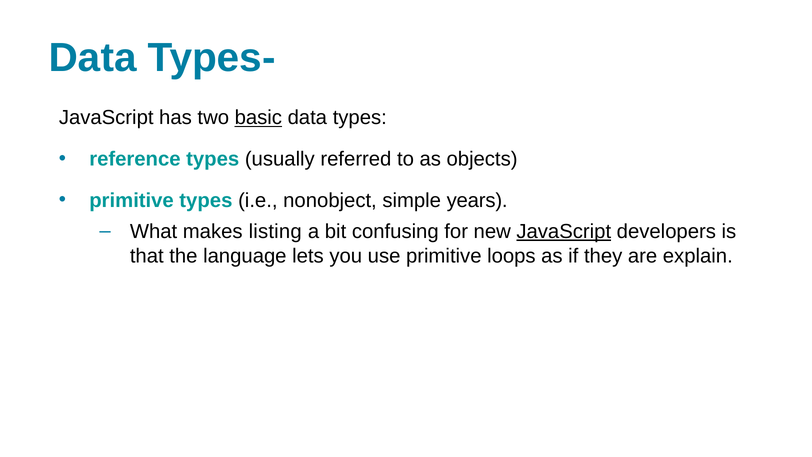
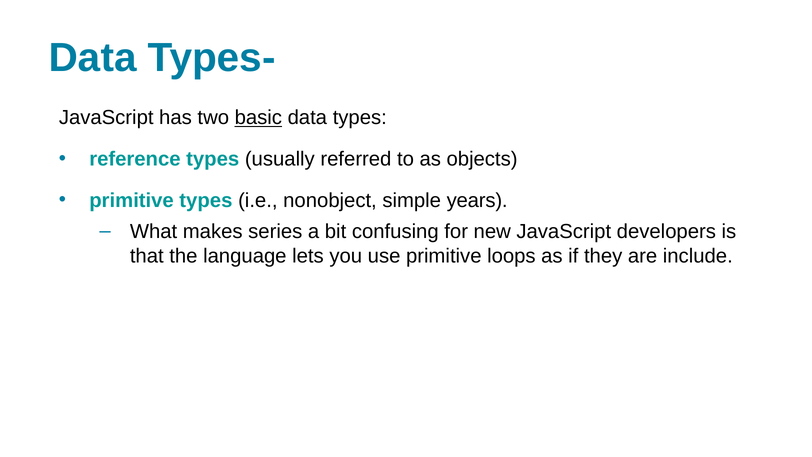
listing: listing -> series (275, 231)
JavaScript underline: present -> none (564, 231)
explain: explain -> include (698, 256)
